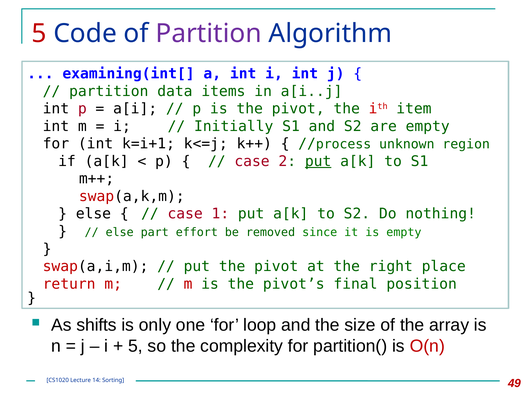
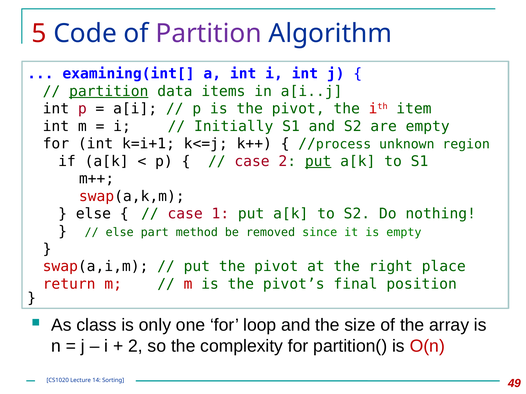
partition underline: none -> present (109, 91)
effort: effort -> method (197, 233)
shifts: shifts -> class (97, 326)
5: 5 -> 2 (136, 347)
